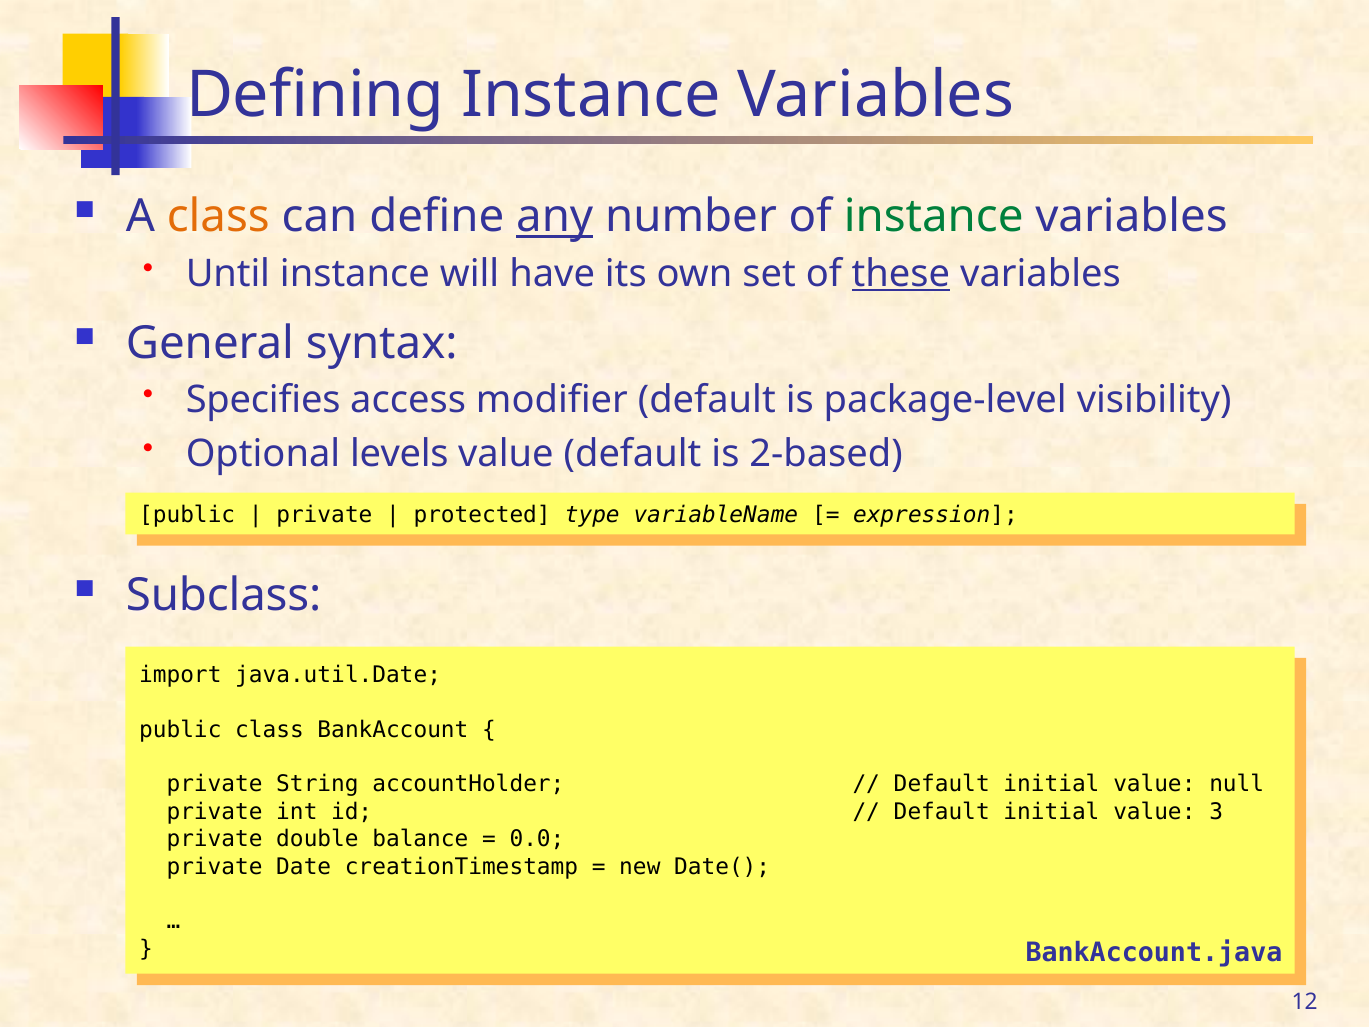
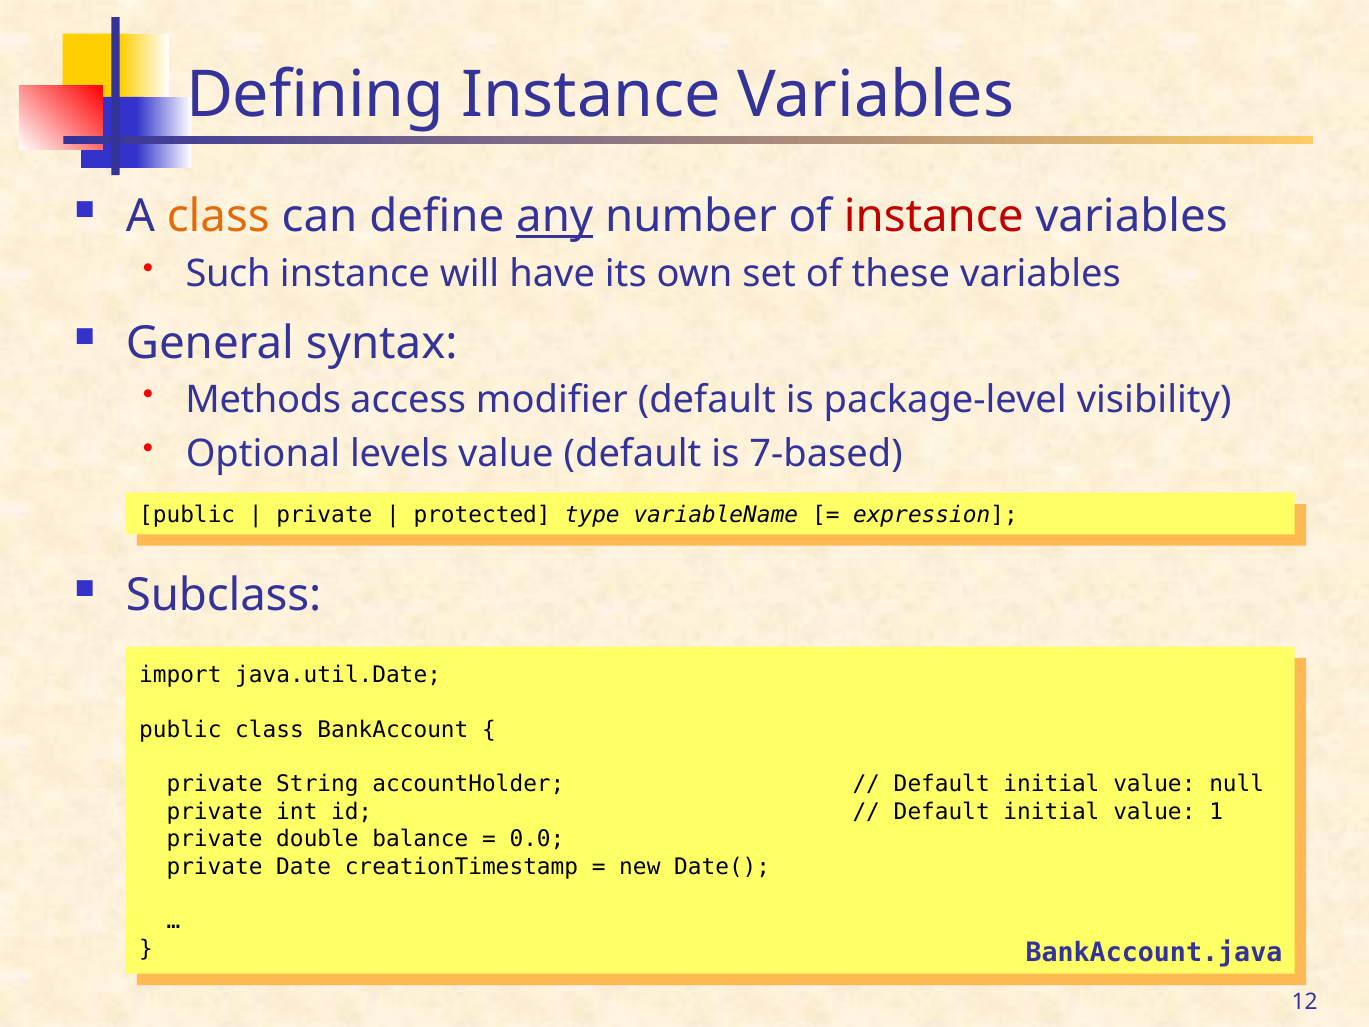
instance colour: green -> red (934, 217)
Until: Until -> Such (228, 274)
these underline: present -> none (901, 274)
Specifies: Specifies -> Methods (263, 400)
2-based: 2-based -> 7-based (826, 453)
3: 3 -> 1 (1216, 812)
